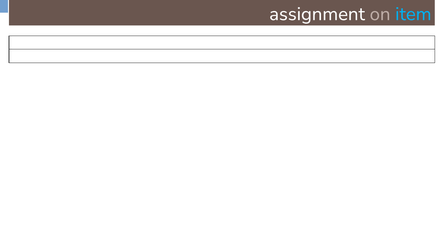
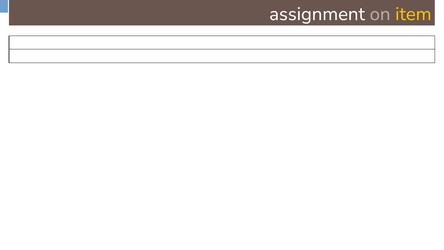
item colour: light blue -> yellow (413, 14)
